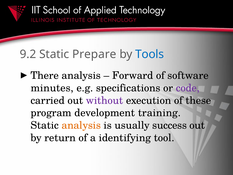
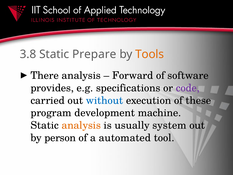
9.2: 9.2 -> 3.8 (28, 54)
Tools colour: blue -> orange (150, 54)
minutes: minutes -> provides (52, 88)
without colour: purple -> blue (105, 100)
training: training -> machine (159, 113)
success: success -> system (169, 125)
return: return -> person (60, 138)
identifying: identifying -> automated (125, 138)
